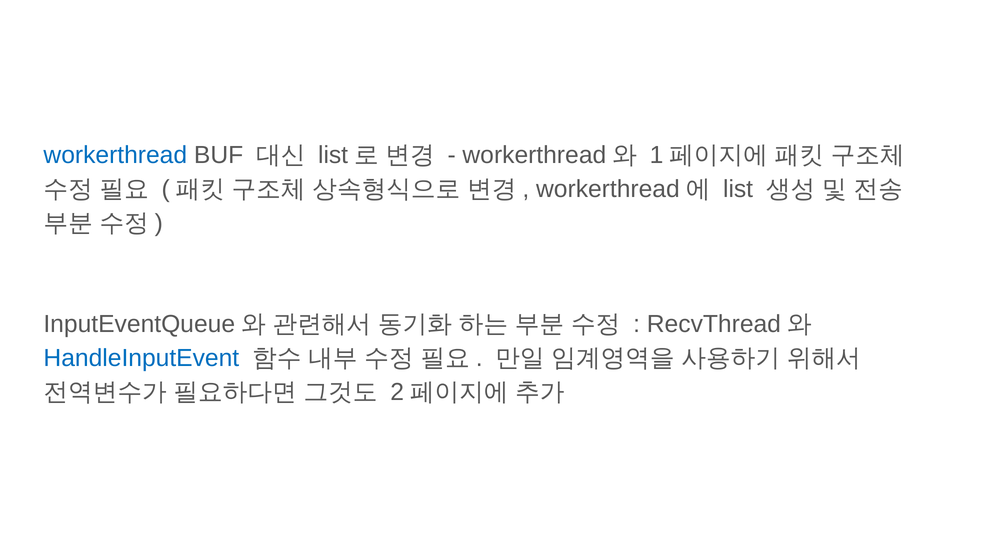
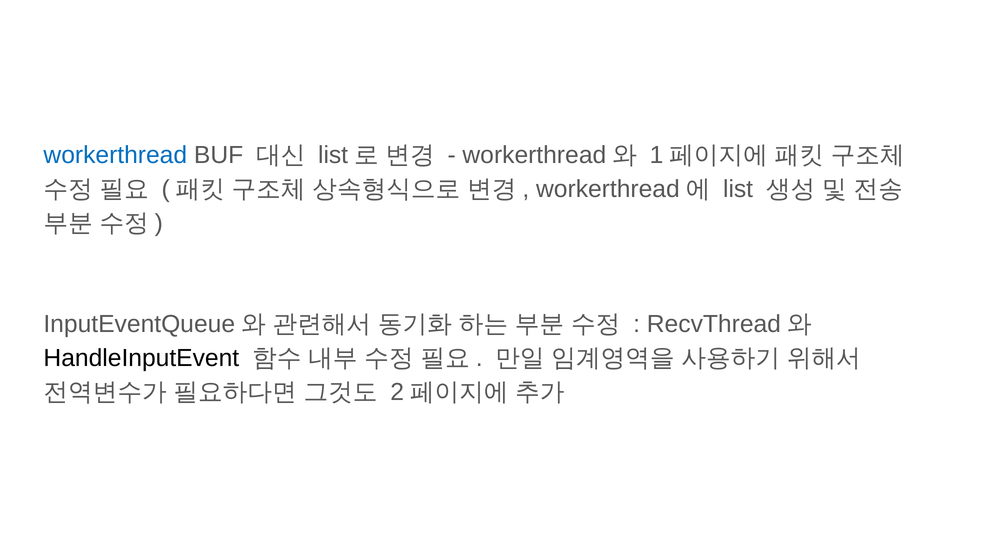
HandleInputEvent colour: blue -> black (141, 358)
